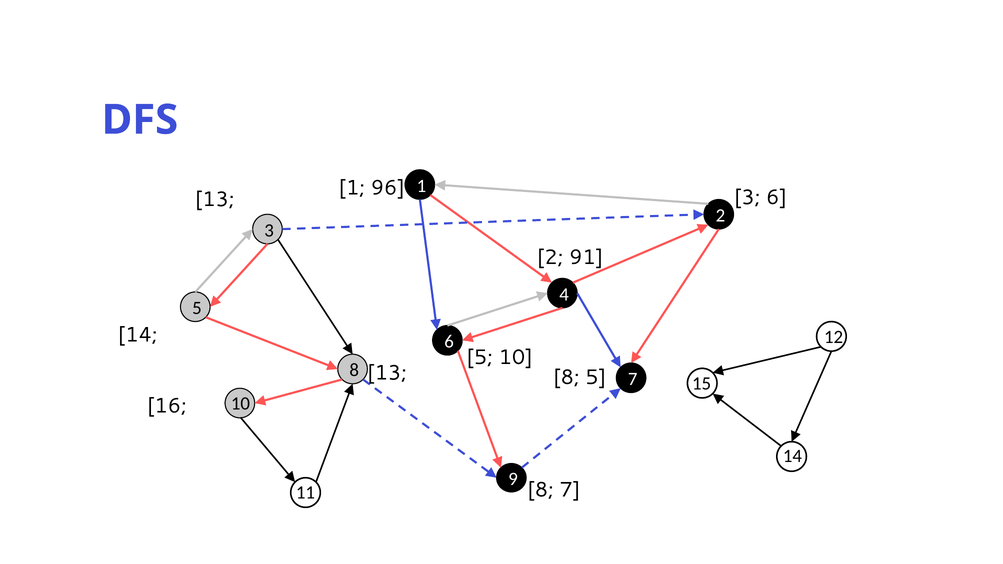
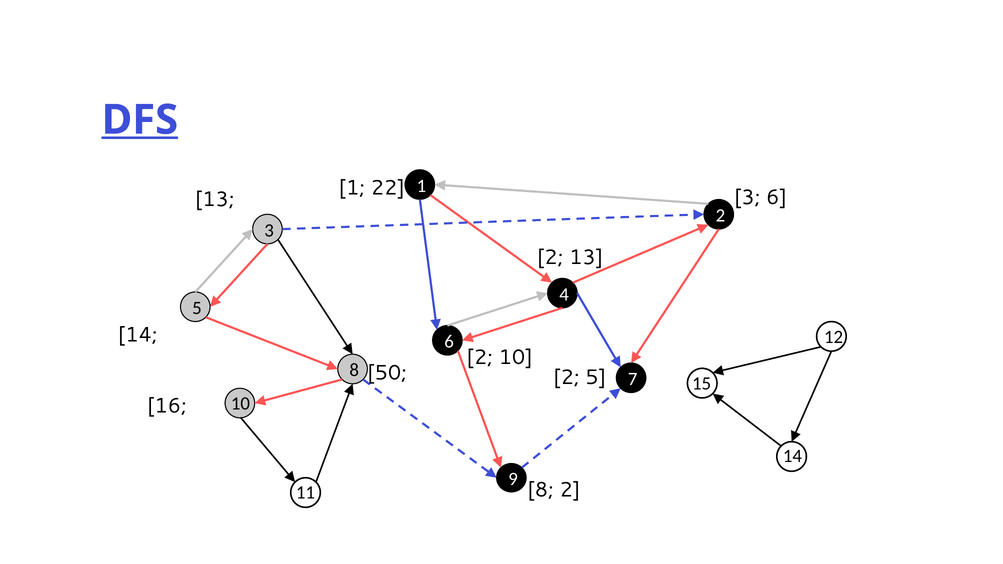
DFS underline: none -> present (140, 120)
96: 96 -> 22 (388, 188)
91: 91 -> 13 (586, 257)
5: 5 -> 2 (480, 358)
13: 13 -> 50 (387, 373)
8: 8 -> 2 (566, 378)
8 7: 7 -> 2 (570, 490)
